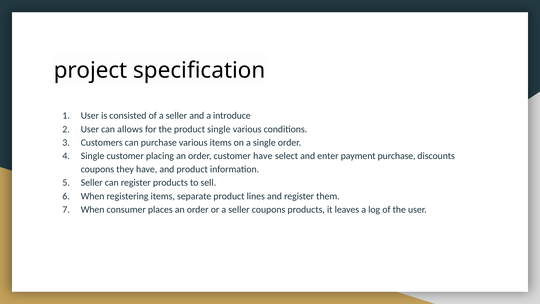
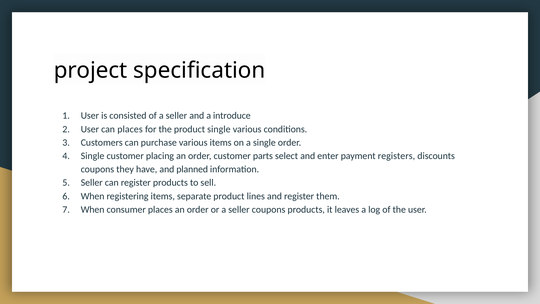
can allows: allows -> places (130, 129)
customer have: have -> parts (263, 156)
payment purchase: purchase -> registers (396, 156)
and product: product -> planned (192, 169)
